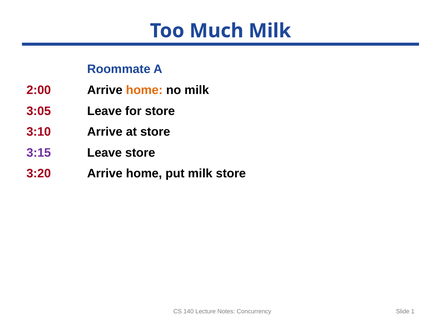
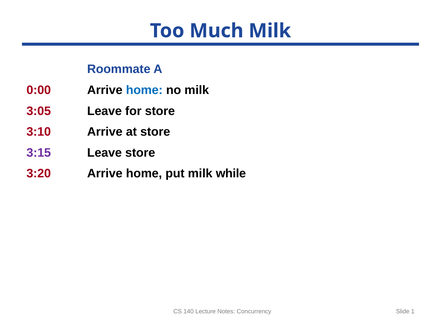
2:00: 2:00 -> 0:00 (39, 90)
home colour: orange -> blue (144, 90)
milk store: store -> while (231, 173)
